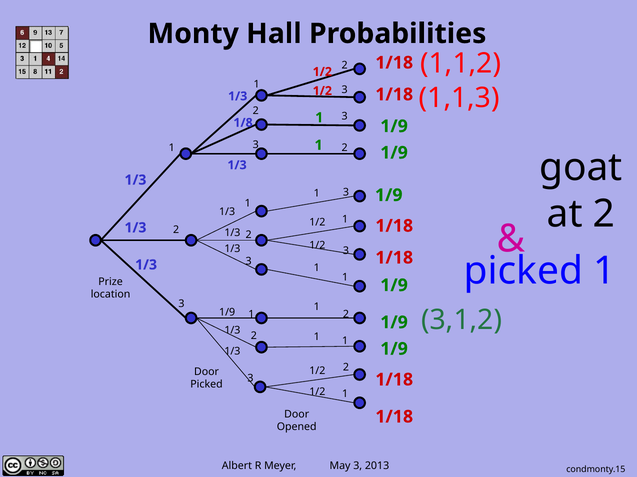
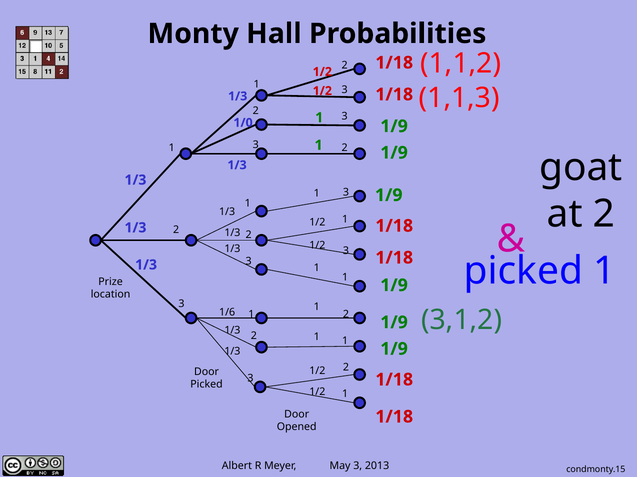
1/8: 1/8 -> 1/0 (243, 123)
1/9: 1/9 -> 1/6 (227, 313)
